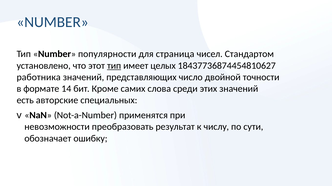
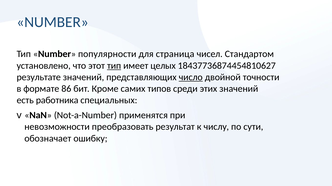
работника: работника -> результате (39, 77)
число underline: none -> present (191, 77)
14: 14 -> 86 (66, 89)
слова: слова -> типов (159, 89)
авторские: авторские -> работника (57, 101)
